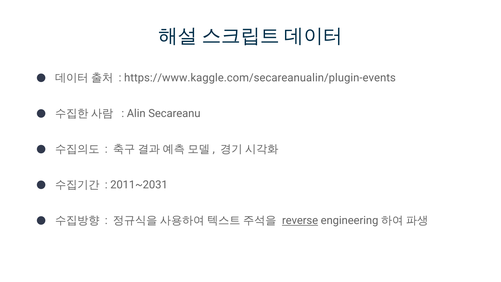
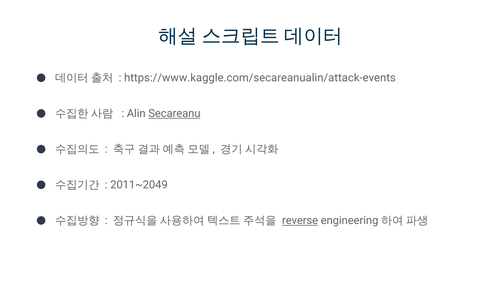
https://www.kaggle.com/secareanualin/plugin-events: https://www.kaggle.com/secareanualin/plugin-events -> https://www.kaggle.com/secareanualin/attack-events (260, 78)
Secareanu underline: none -> present (174, 113)
2011~2031: 2011~2031 -> 2011~2049 (139, 185)
